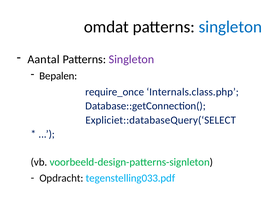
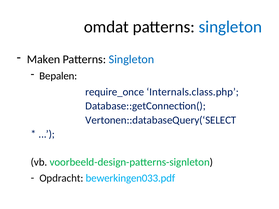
Aantal: Aantal -> Maken (44, 59)
Singleton colour: purple -> blue (131, 59)
Expliciet::databaseQuery(‘SELECT: Expliciet::databaseQuery(‘SELECT -> Vertonen::databaseQuery(‘SELECT (161, 120)
tegenstelling033.pdf: tegenstelling033.pdf -> bewerkingen033.pdf (130, 178)
